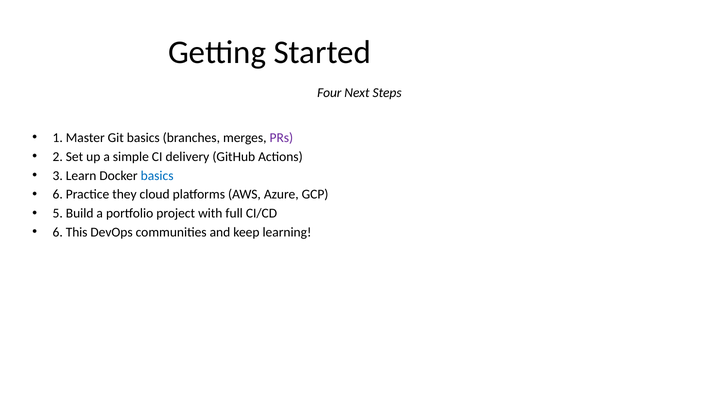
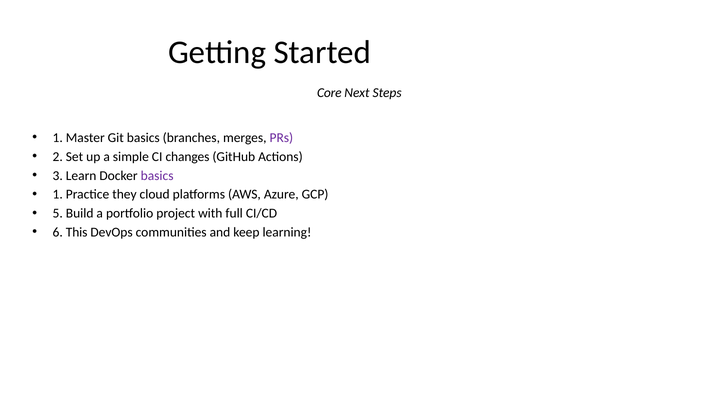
Four: Four -> Core (329, 93)
delivery: delivery -> changes (187, 156)
basics colour: blue -> purple (157, 175)
6: 6 -> 1 (58, 194)
